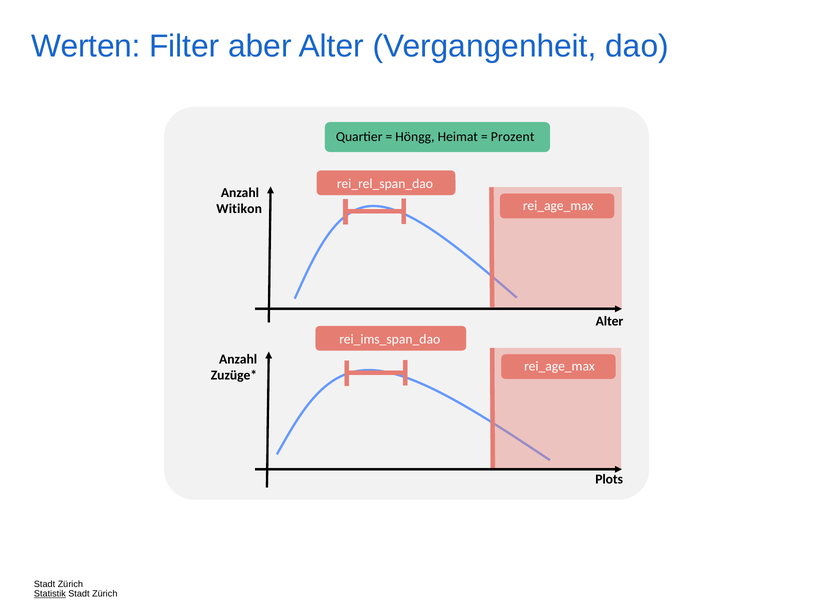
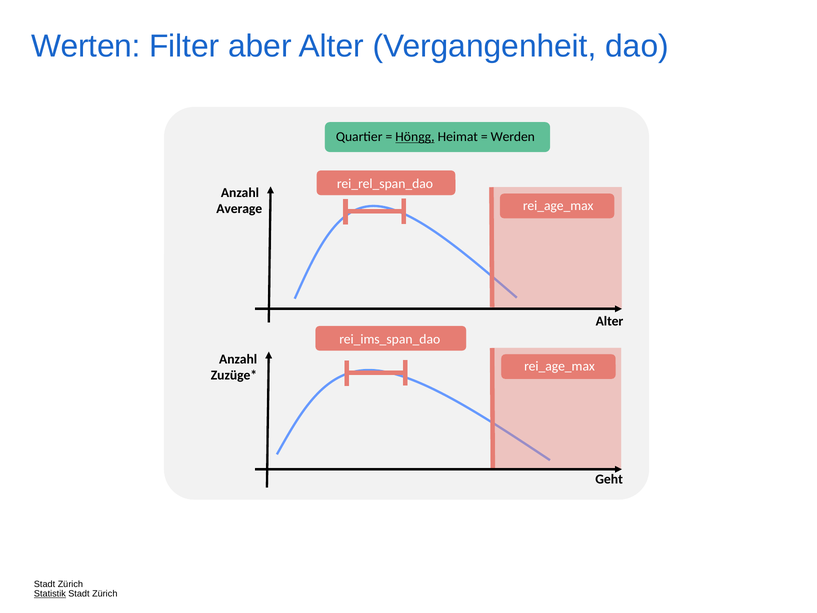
Höngg underline: none -> present (415, 137)
Prozent: Prozent -> Werden (513, 137)
Witikon: Witikon -> Average (239, 209)
Plots: Plots -> Geht (609, 479)
